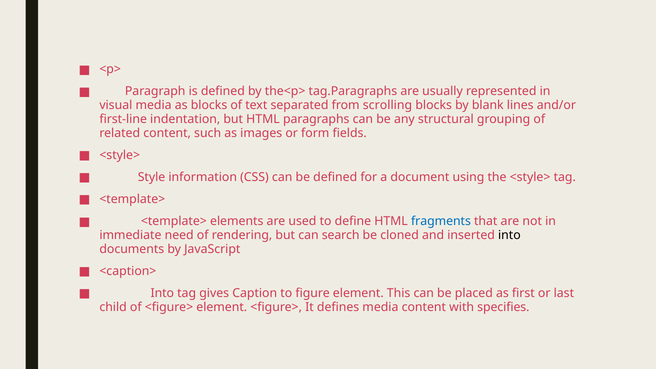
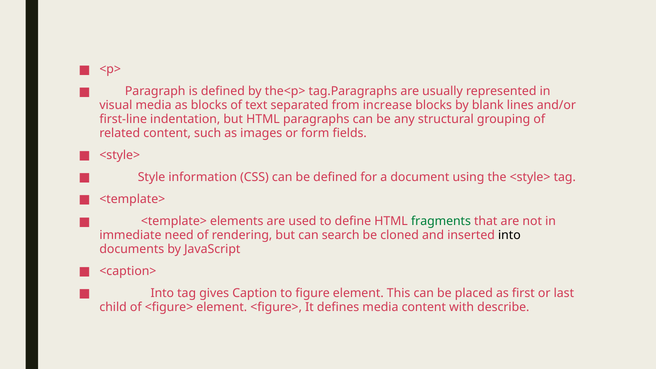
scrolling: scrolling -> increase (387, 105)
fragments colour: blue -> green (441, 221)
specifies: specifies -> describe (503, 307)
